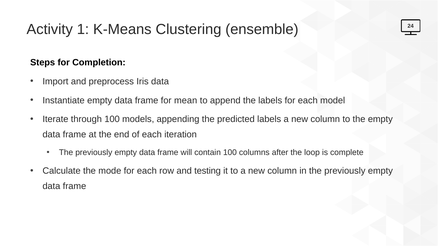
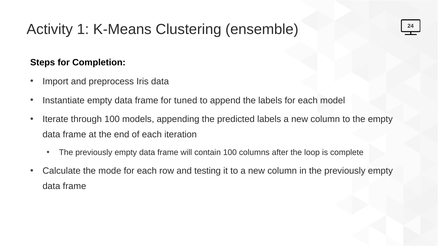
mean: mean -> tuned (186, 101)
